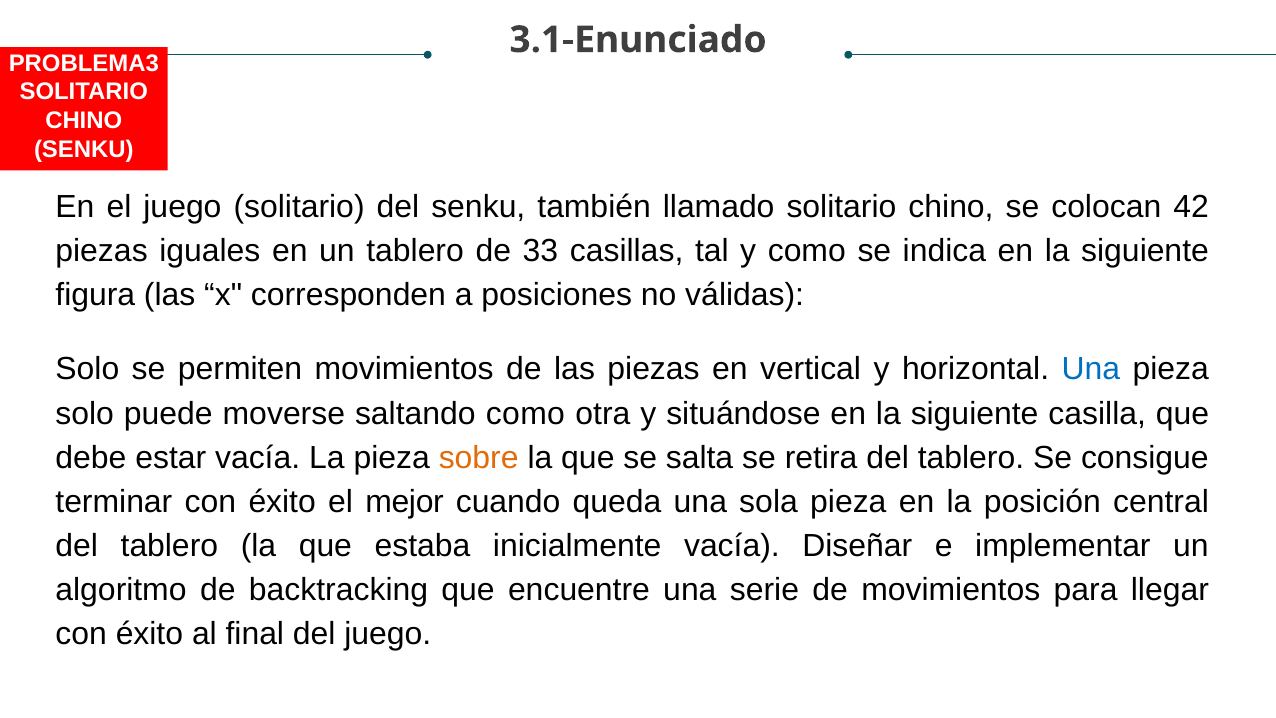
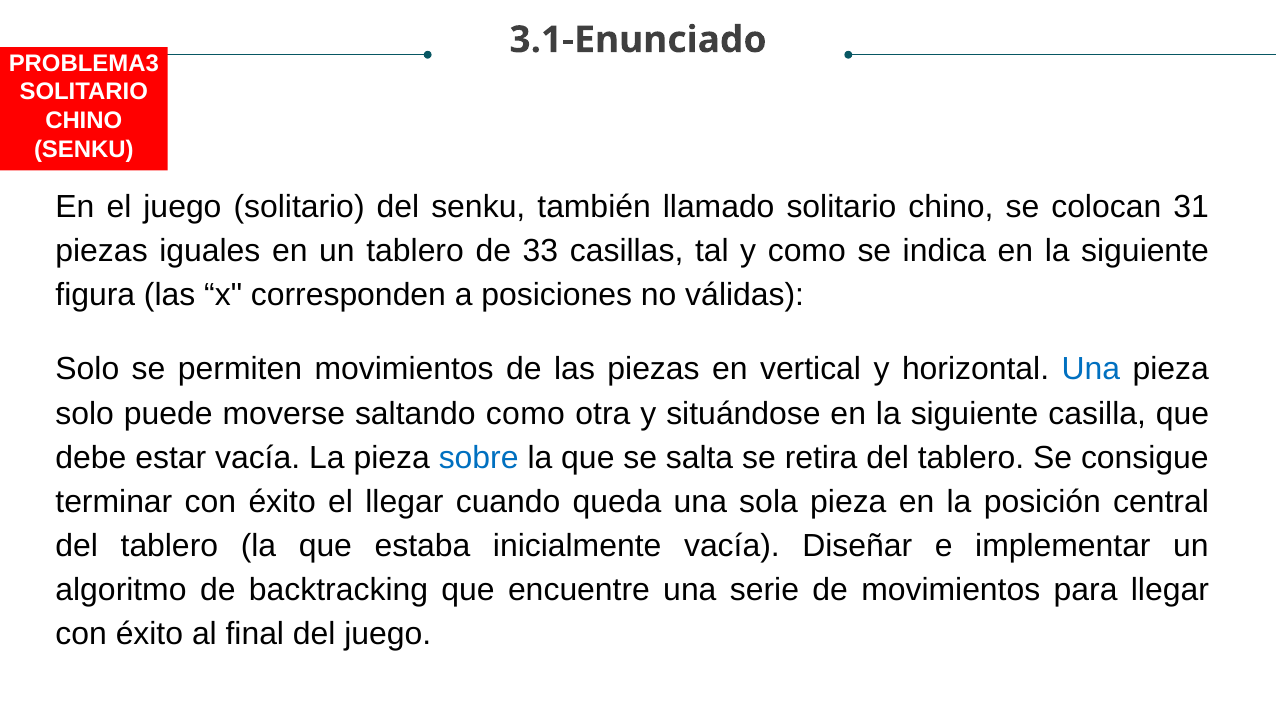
42: 42 -> 31 (1191, 207)
sobre colour: orange -> blue (479, 457)
el mejor: mejor -> llegar (404, 501)
